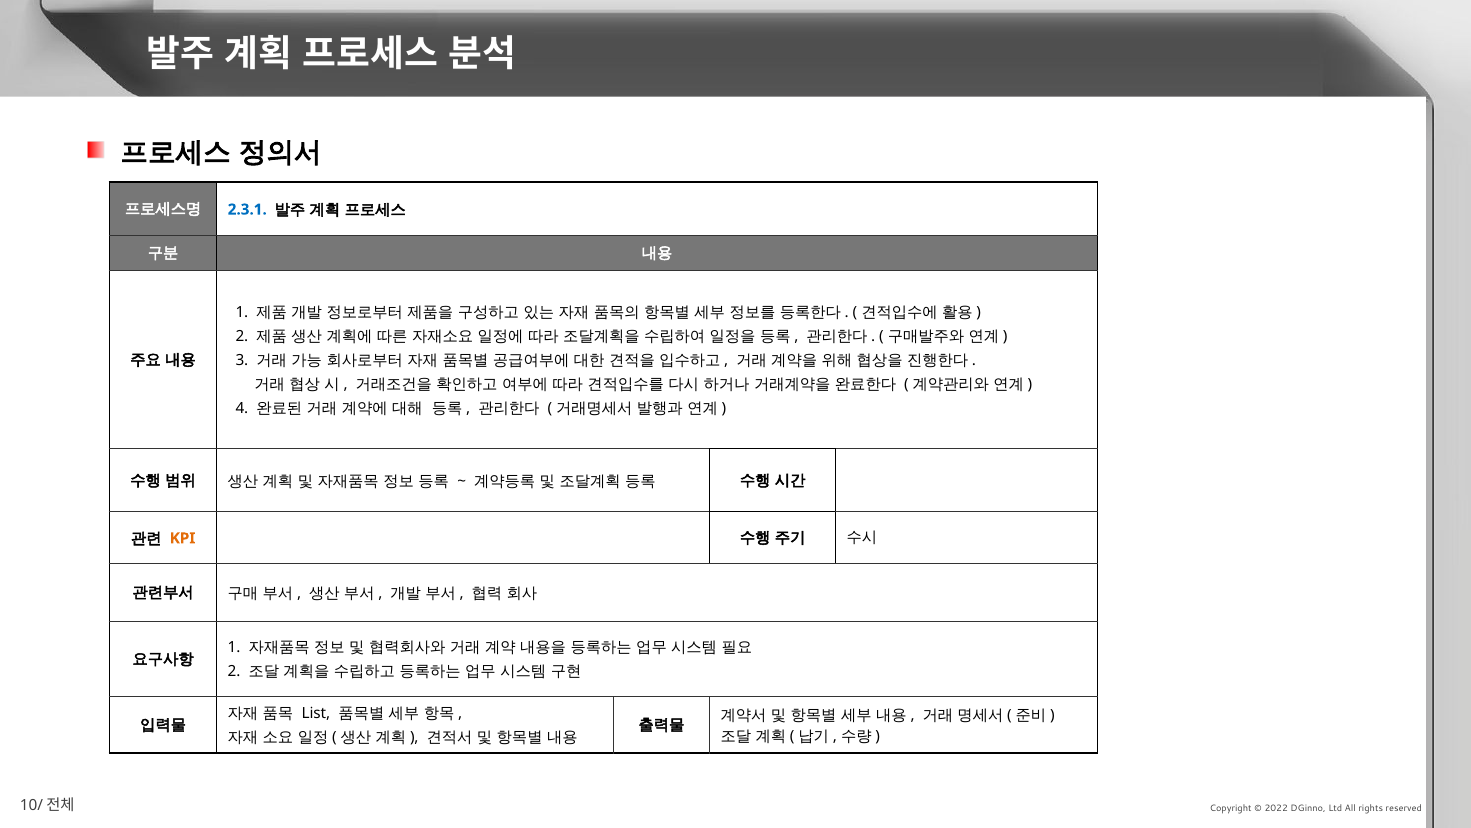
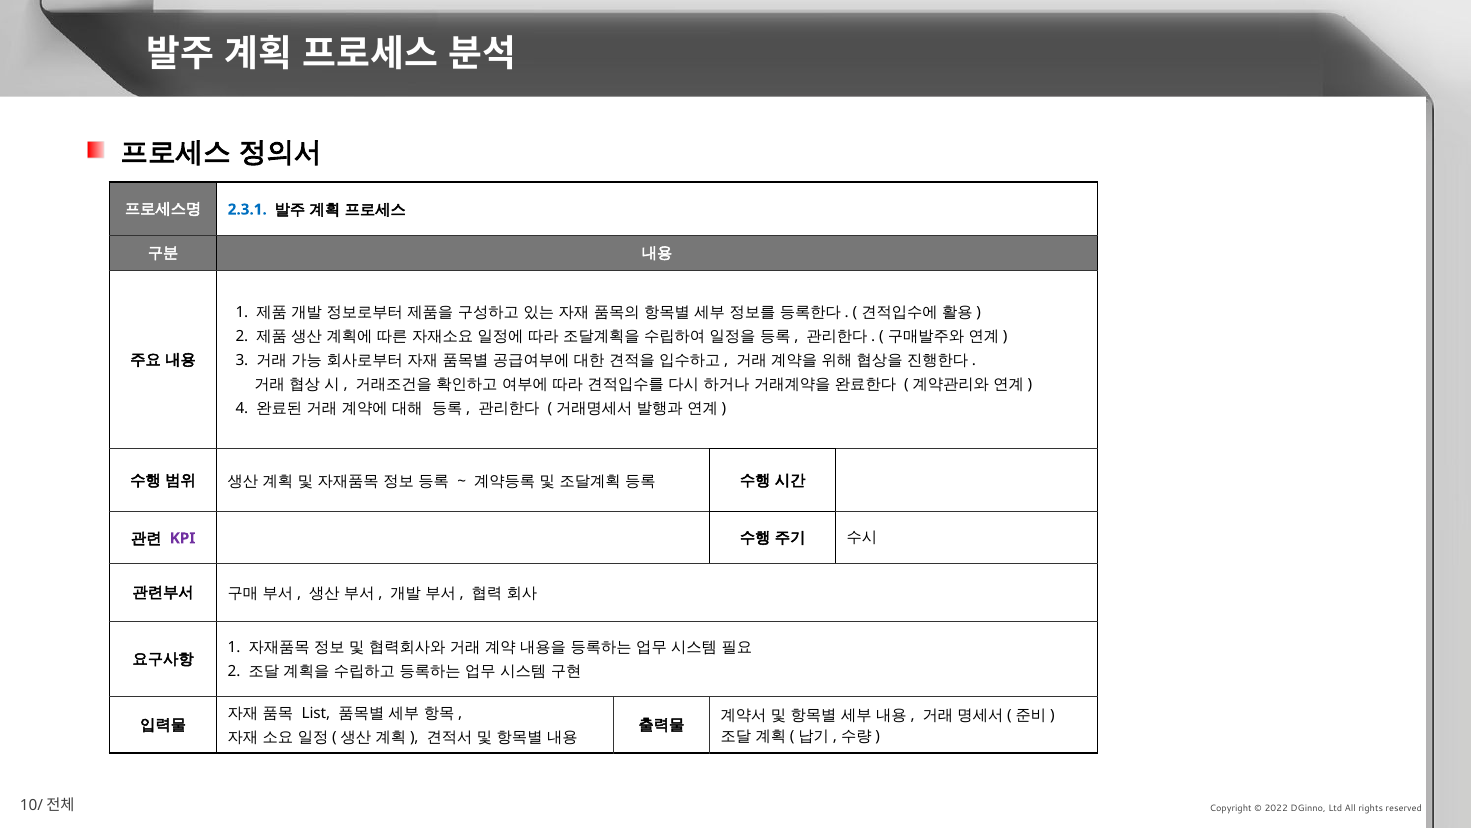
KPI colour: orange -> purple (183, 538)
